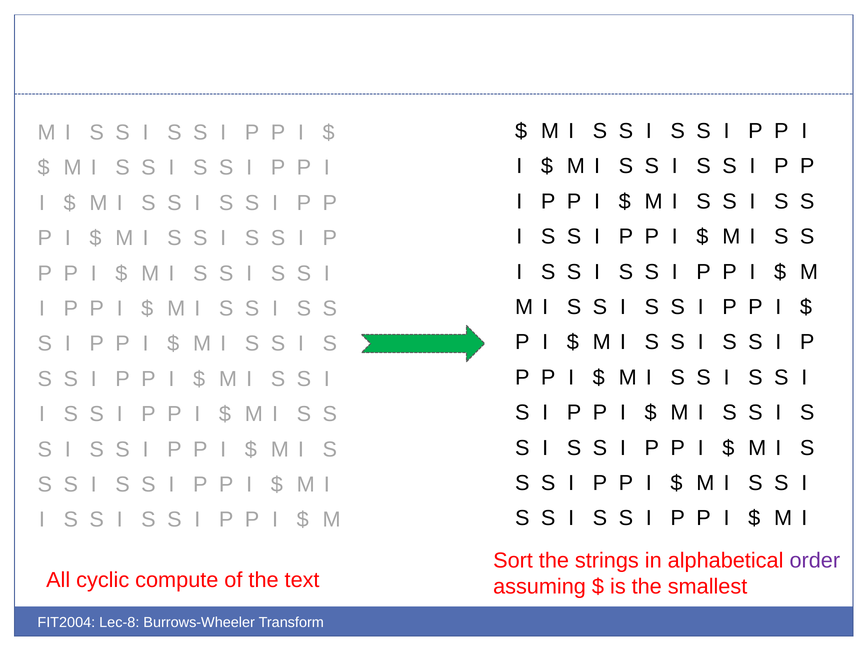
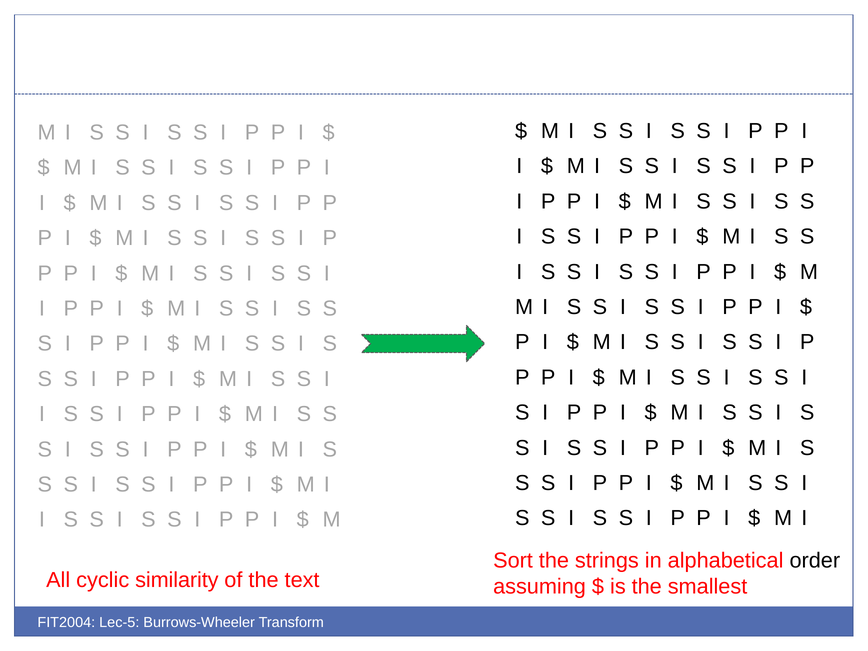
order colour: purple -> black (815, 561)
compute: compute -> similarity (177, 580)
Lec-8: Lec-8 -> Lec-5 (119, 623)
